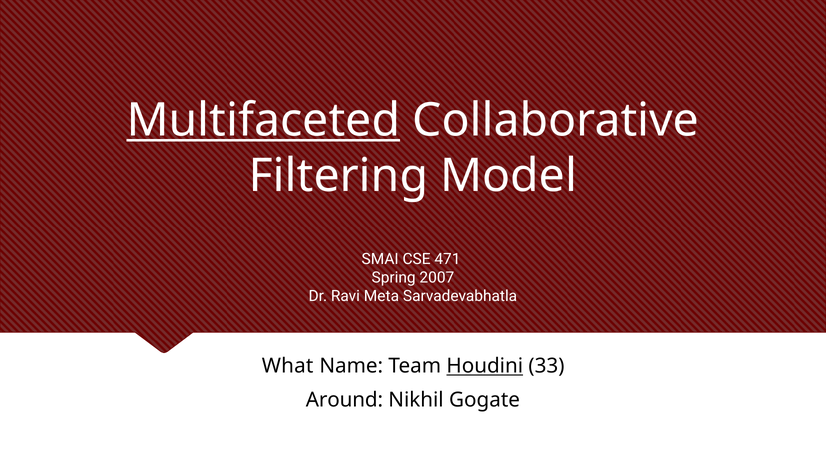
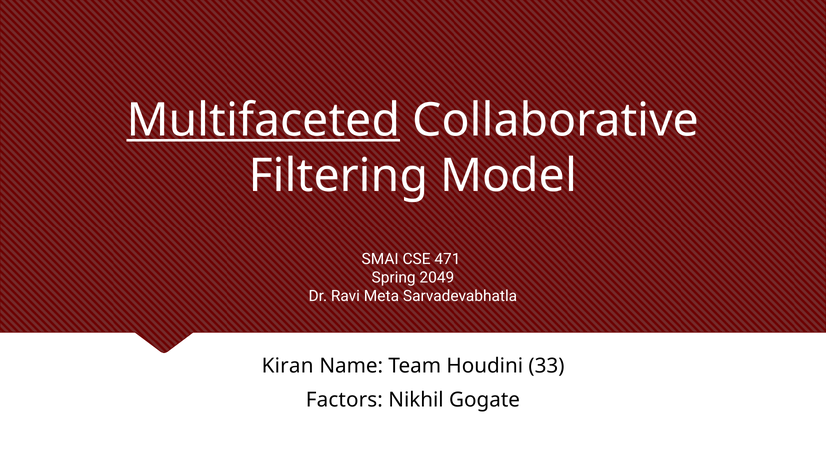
2007: 2007 -> 2049 (437, 277)
What: What -> Kiran (288, 366)
Houdini underline: present -> none (485, 366)
Around: Around -> Factors (344, 400)
